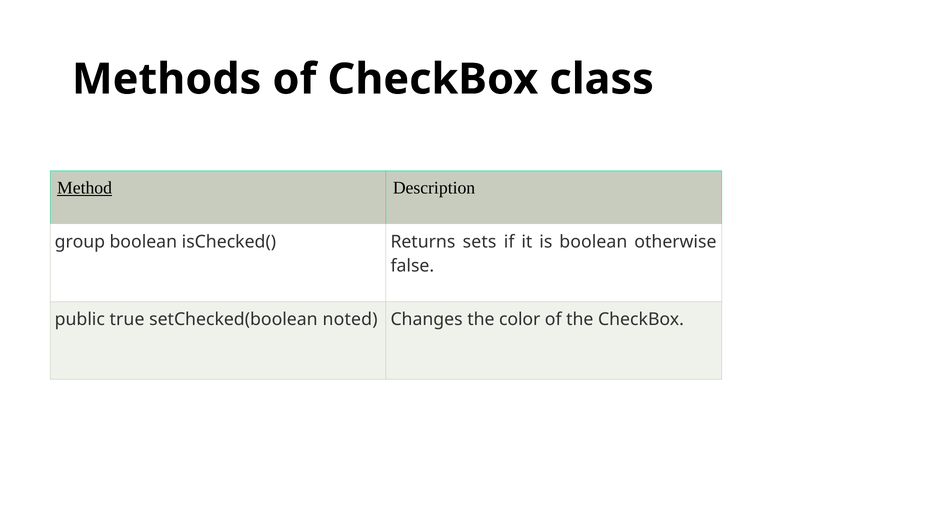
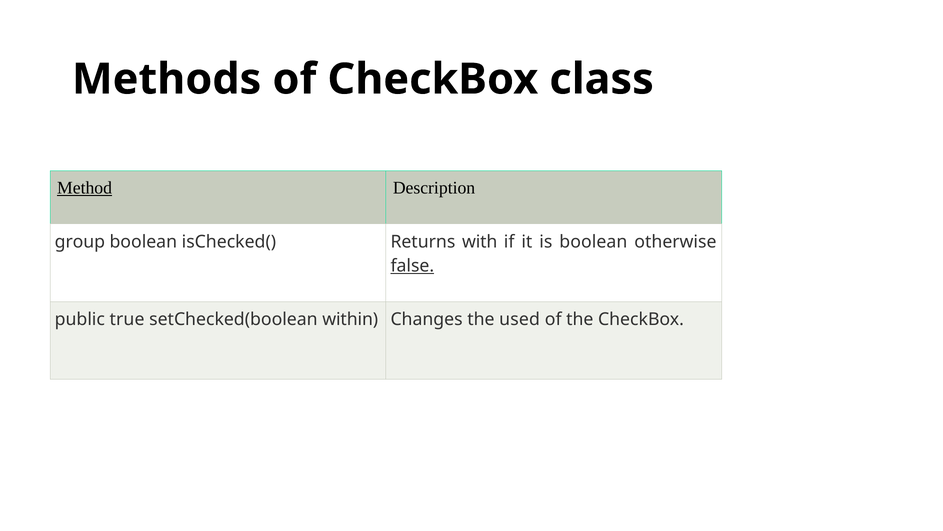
sets: sets -> with (480, 241)
false underline: none -> present (412, 266)
noted: noted -> within (350, 319)
color: color -> used (520, 319)
